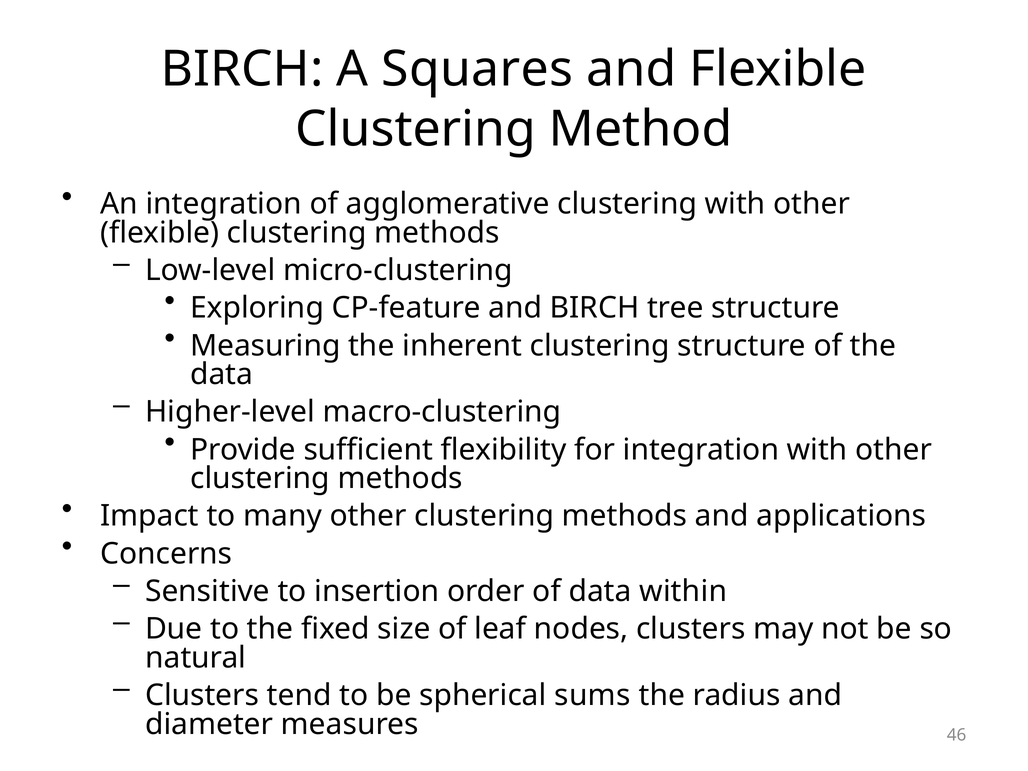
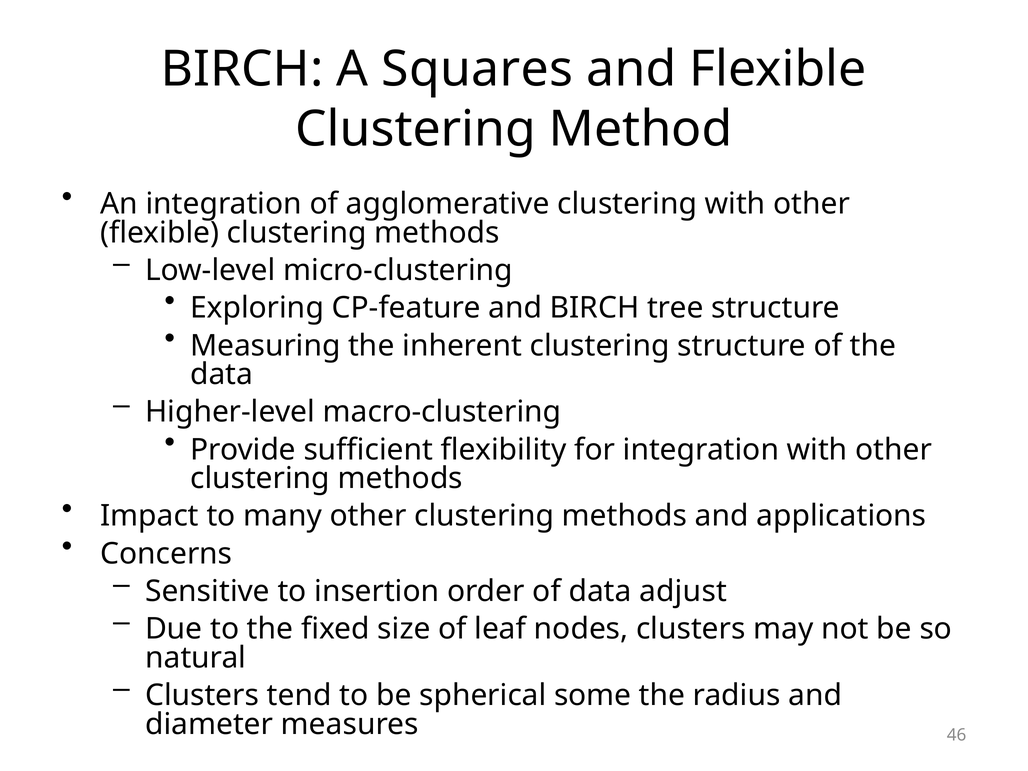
within: within -> adjust (683, 591)
sums: sums -> some (593, 695)
